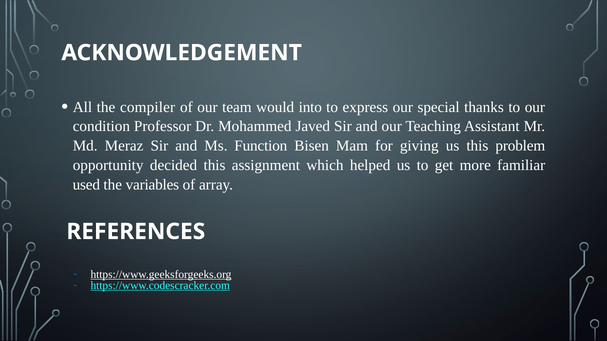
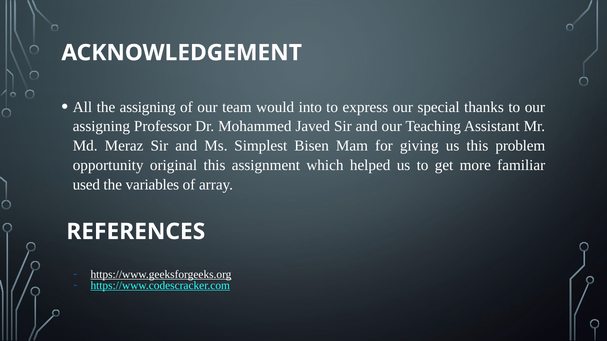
the compiler: compiler -> assigning (148, 107)
condition: condition -> assigning (101, 127)
Function: Function -> Simplest (261, 146)
decided: decided -> original (174, 166)
